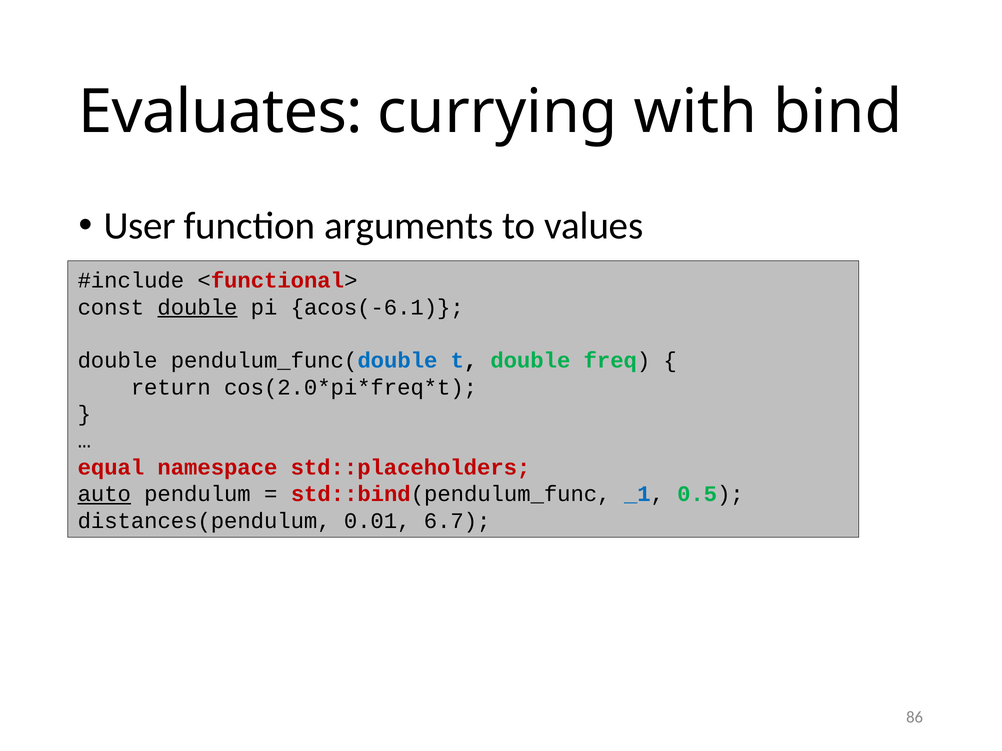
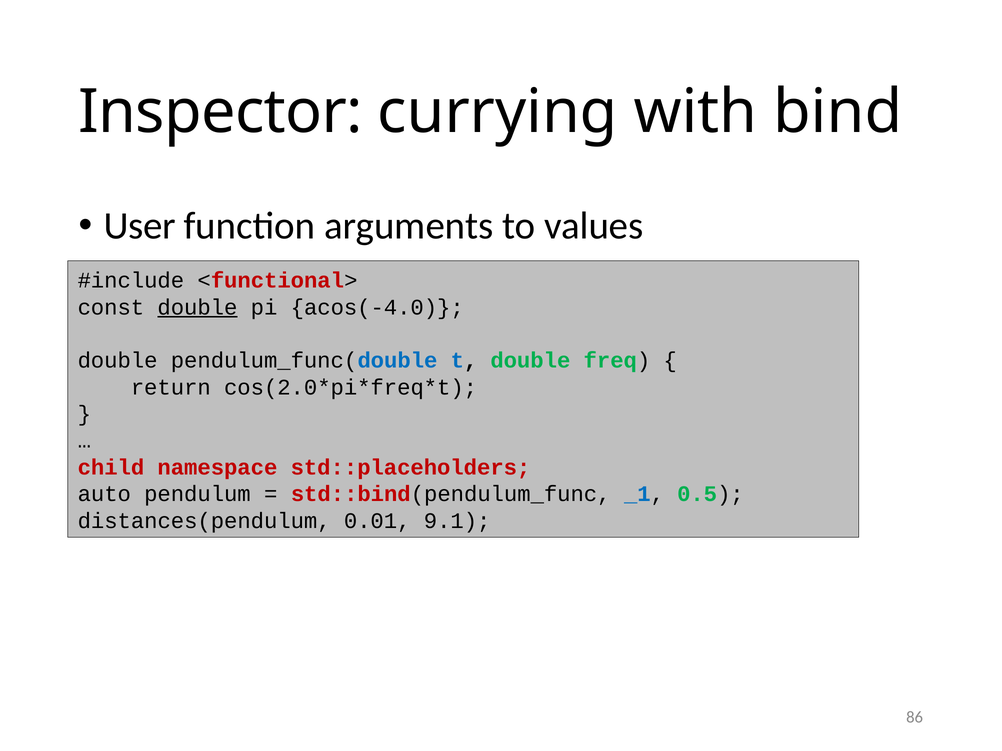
Evaluates: Evaluates -> Inspector (220, 112)
acos(-6.1: acos(-6.1 -> acos(-4.0 (377, 307)
equal: equal -> child (111, 468)
auto underline: present -> none (104, 494)
6.7: 6.7 -> 9.1 (457, 521)
